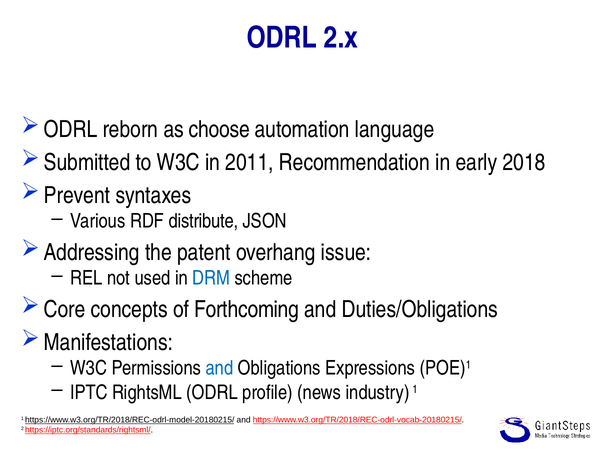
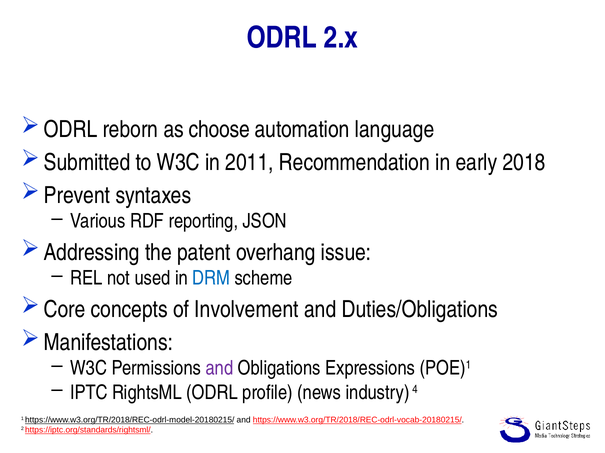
distribute: distribute -> reporting (203, 222)
Forthcoming: Forthcoming -> Involvement (247, 310)
and colour: blue -> purple (219, 369)
industry 1: 1 -> 4 (415, 390)
